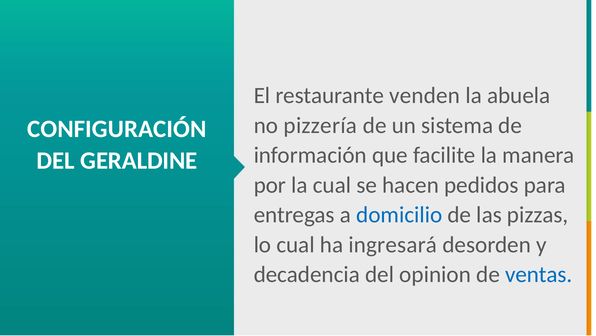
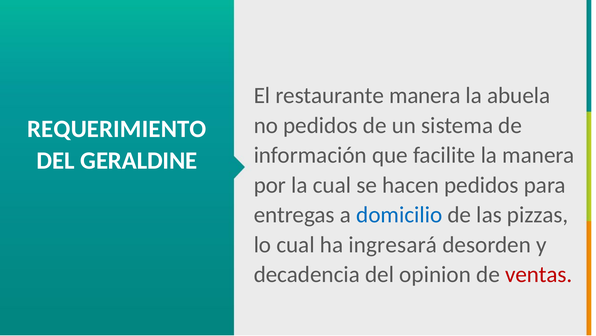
restaurante venden: venden -> manera (425, 95)
no pizzería: pizzería -> pedidos (320, 125)
CONFIGURACIÓN: CONFIGURACIÓN -> REQUERIMIENTO (117, 129)
ventas colour: blue -> red (539, 274)
